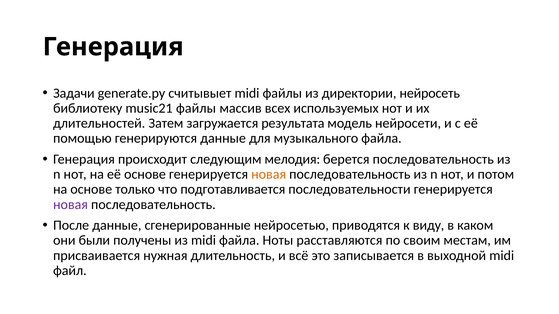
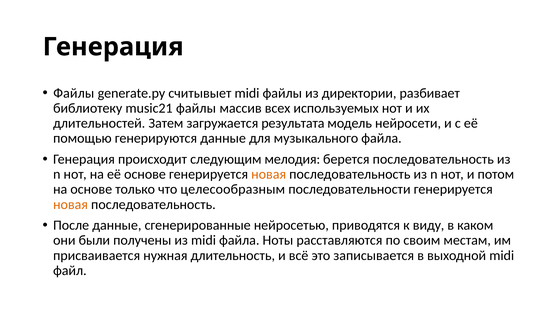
Задачи: Задачи -> Файлы (74, 93)
нейросеть: нейросеть -> разбивает (430, 93)
подготавливается: подготавливается -> целесообразным (233, 190)
новая colour: purple -> orange (71, 205)
